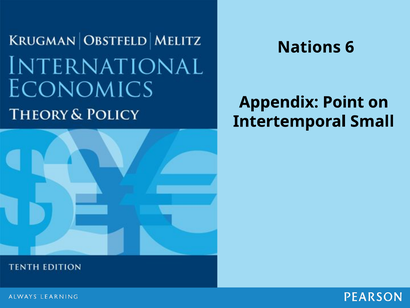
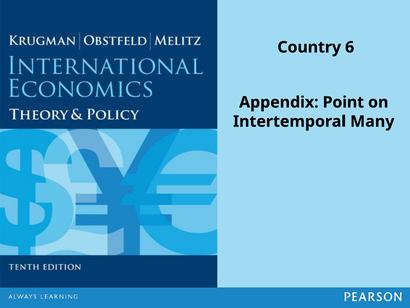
Nations: Nations -> Country (309, 47)
Small: Small -> Many (372, 121)
